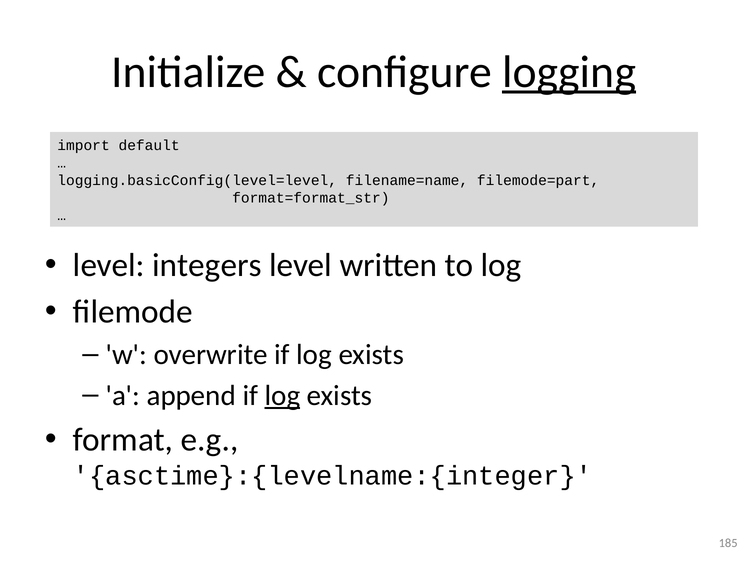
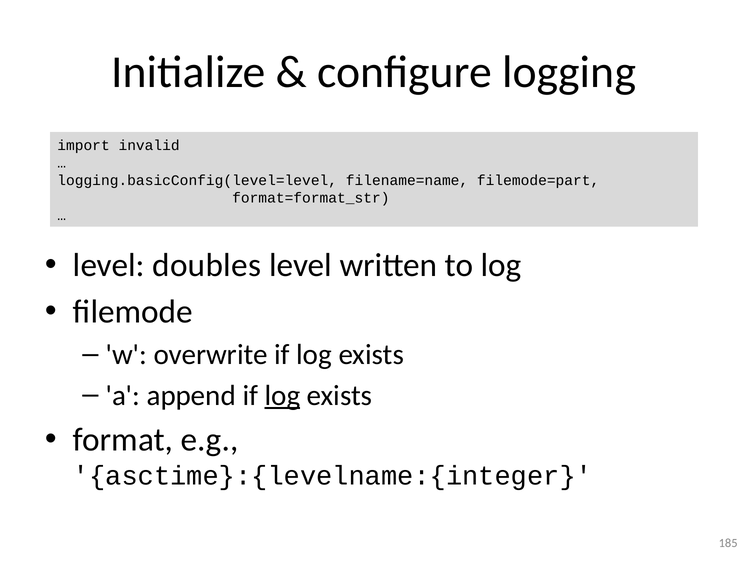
logging underline: present -> none (569, 72)
default: default -> invalid (149, 145)
integers: integers -> doubles (207, 265)
